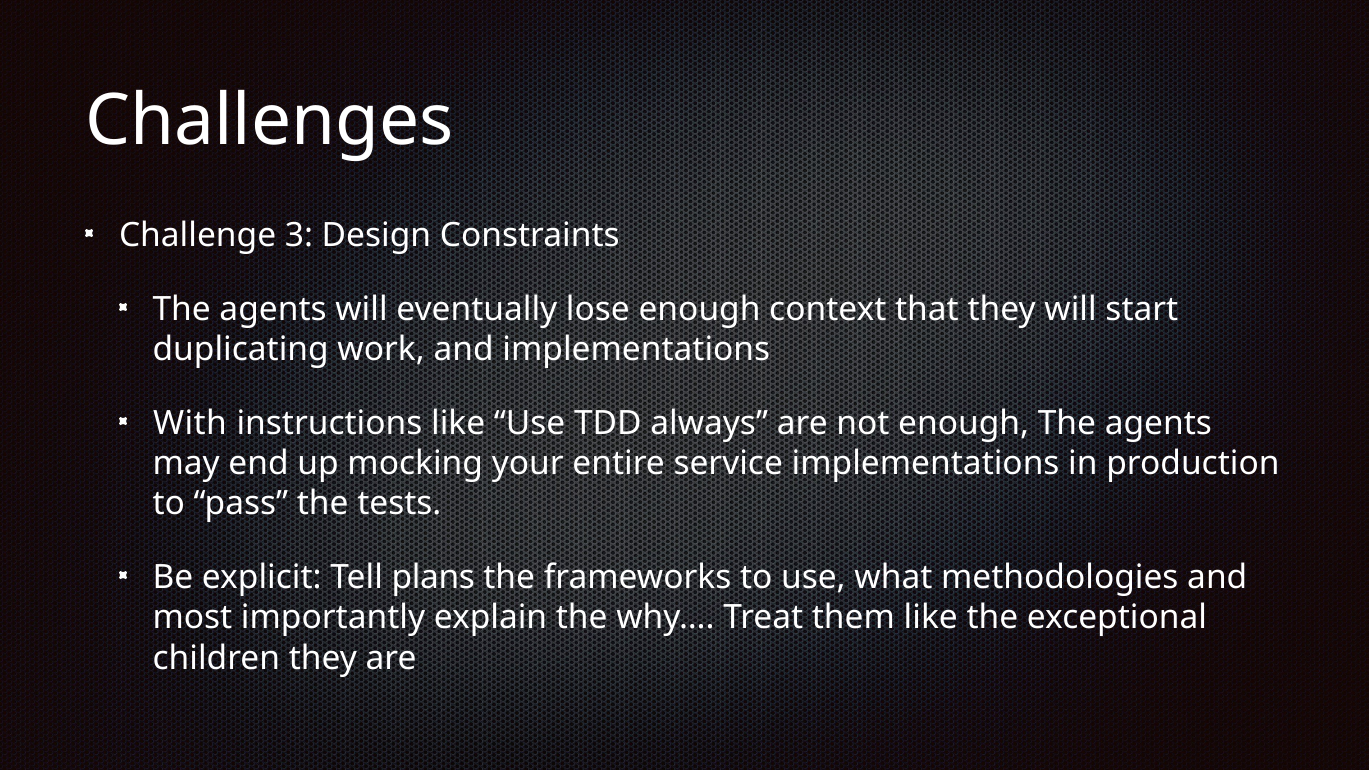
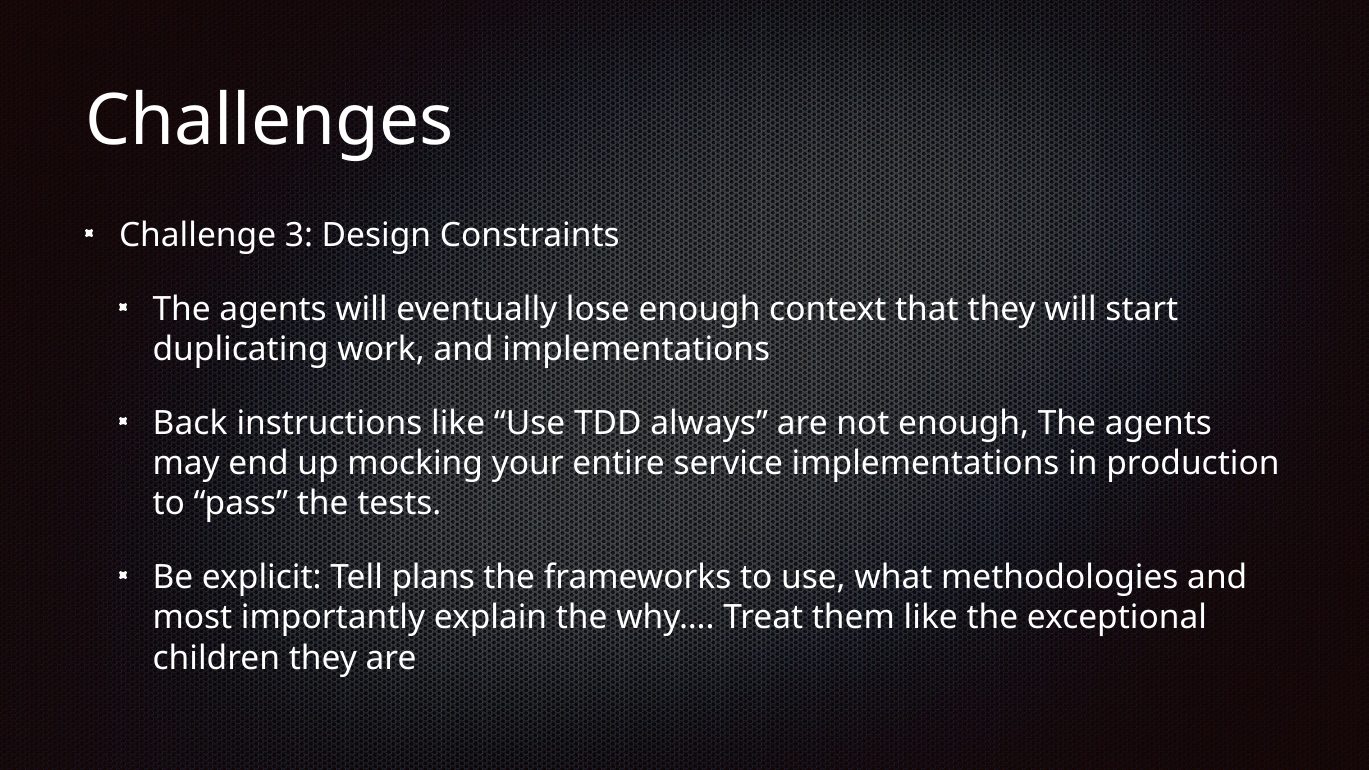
With: With -> Back (190, 423)
